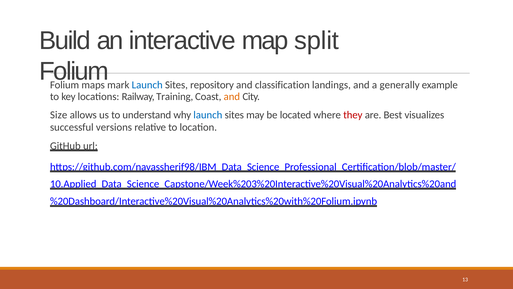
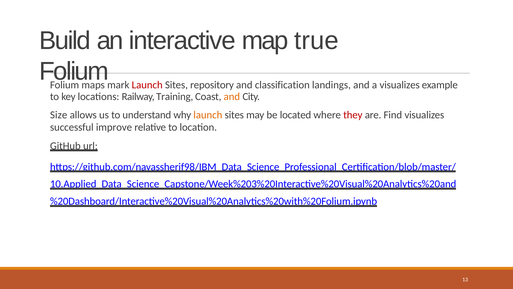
split: split -> true (316, 41)
Launch colour: blue -> red (147, 85)
a generally: generally -> visualizes (400, 85)
launch colour: blue -> orange (208, 115)
Best: Best -> Find (393, 115)
versions: versions -> improve (114, 127)
